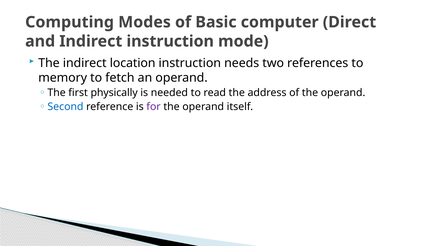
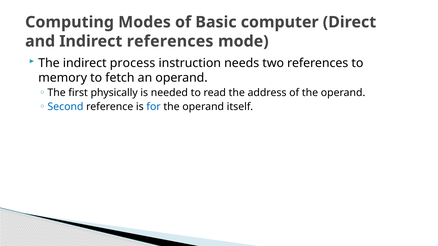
Indirect instruction: instruction -> references (170, 41)
location: location -> process (133, 63)
for colour: purple -> blue (154, 107)
